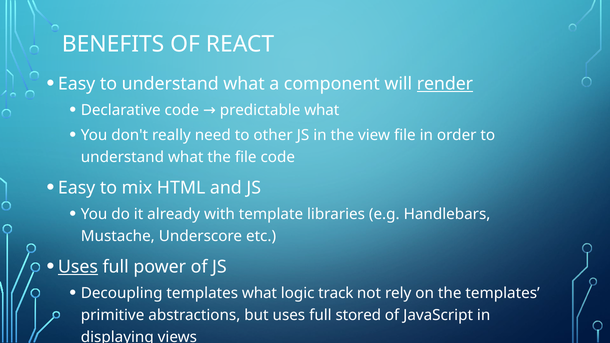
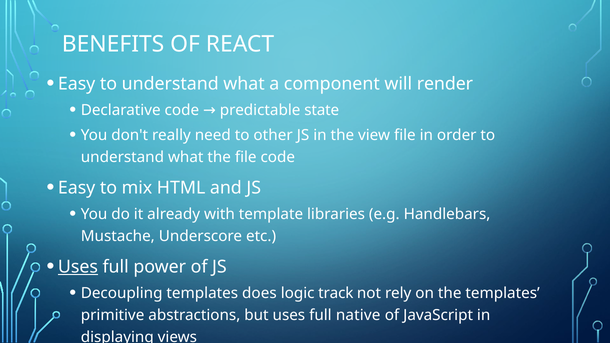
render underline: present -> none (445, 84)
predictable what: what -> state (322, 110)
templates what: what -> does (259, 293)
stored: stored -> native (358, 315)
